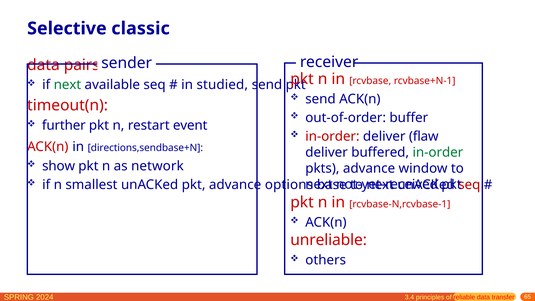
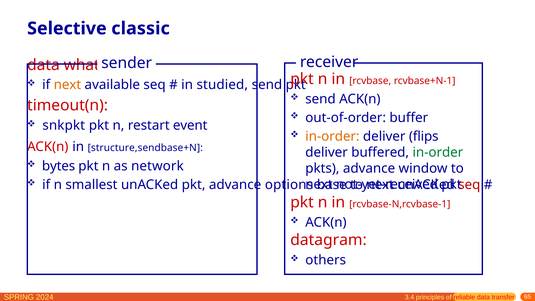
pairs: pairs -> what (82, 65)
next colour: green -> orange (67, 85)
further: further -> snkpkt (64, 125)
in-order colour: red -> orange (332, 136)
flaw: flaw -> flips (424, 136)
directions,sendbase+N: directions,sendbase+N -> structure,sendbase+N (145, 148)
show: show -> bytes (59, 166)
unreliable: unreliable -> datagram (329, 240)
